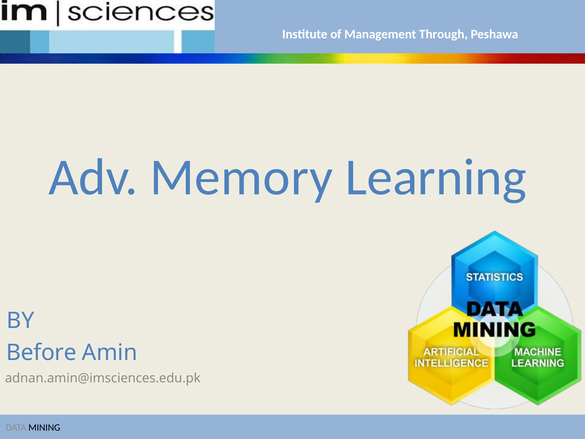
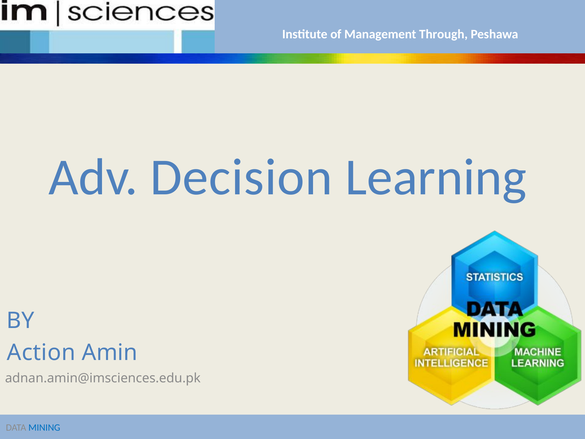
Memory: Memory -> Decision (241, 177)
Before: Before -> Action (41, 352)
MINING colour: black -> blue (44, 427)
